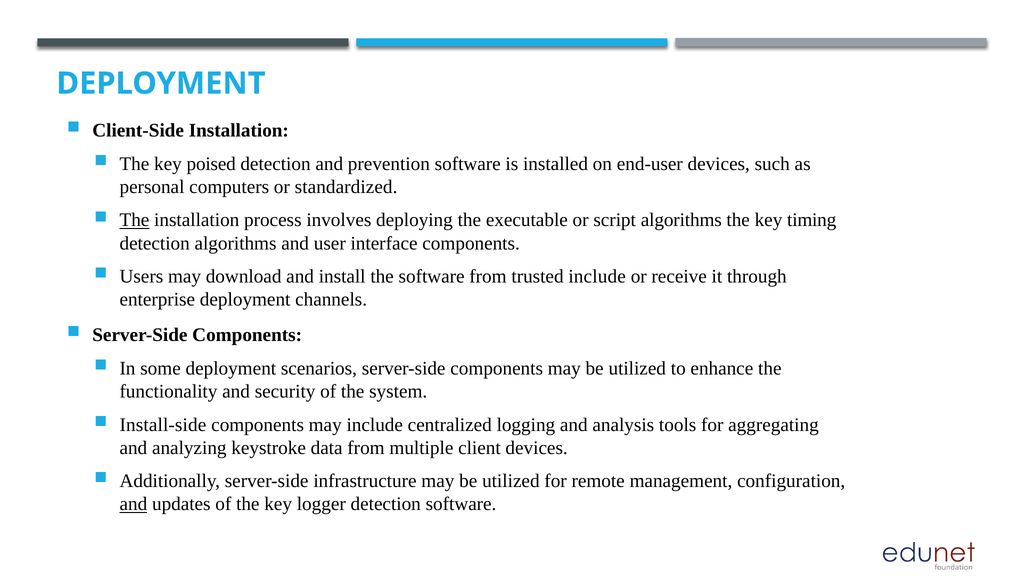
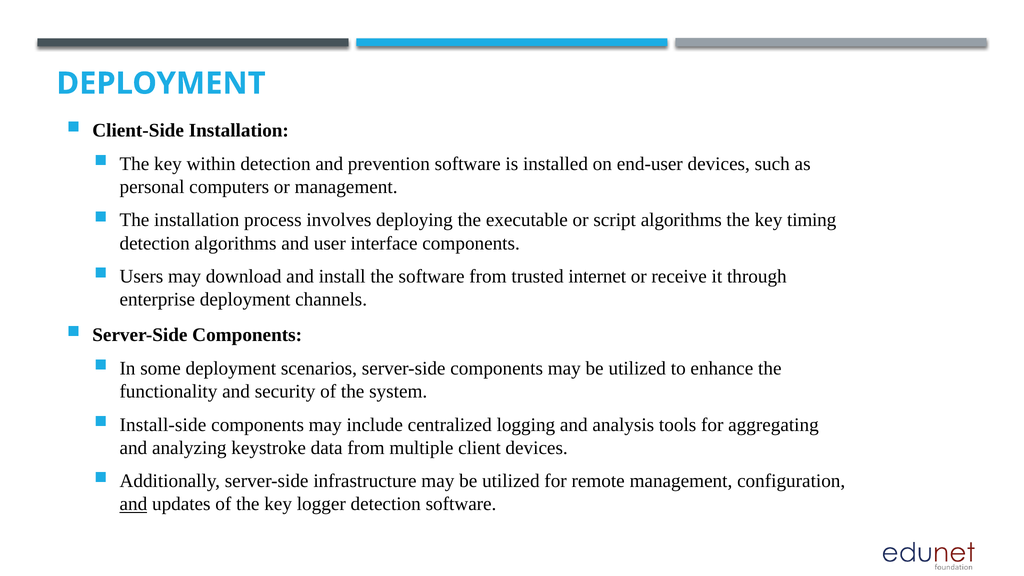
poised: poised -> within (211, 164)
or standardized: standardized -> management (346, 187)
The underline: present -> none (134, 220)
trusted include: include -> internet (597, 276)
